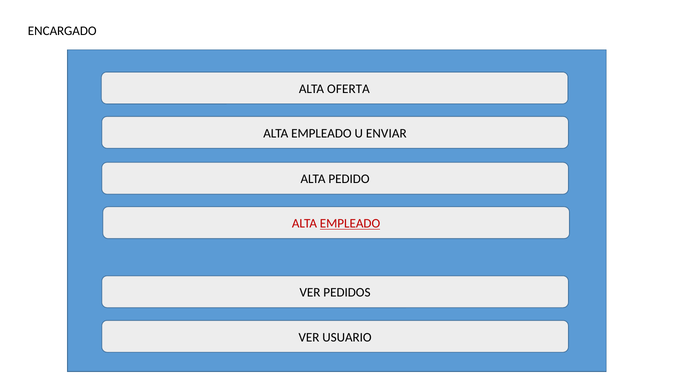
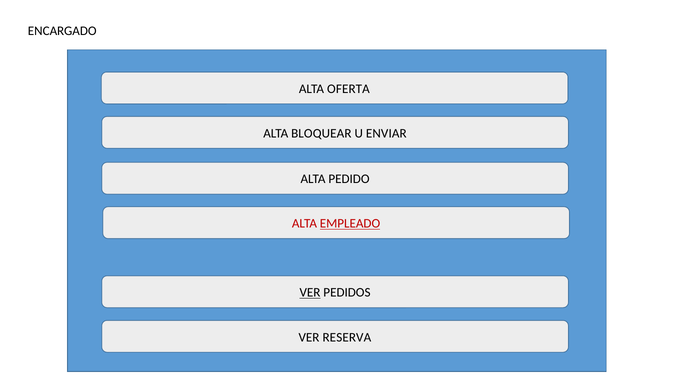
EMPLEADO: EMPLEADO -> BLOQUEAR (321, 133)
VER underline: none -> present (310, 293)
USUARIO: USUARIO -> RESERVA (347, 337)
